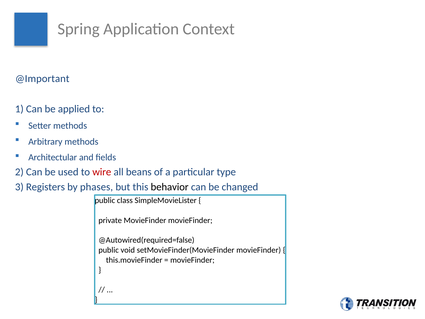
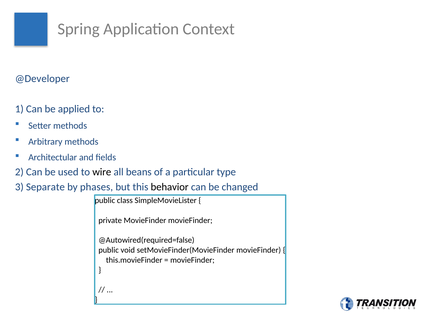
@Important: @Important -> @Developer (42, 79)
wire colour: red -> black (102, 172)
Registers: Registers -> Separate (45, 187)
